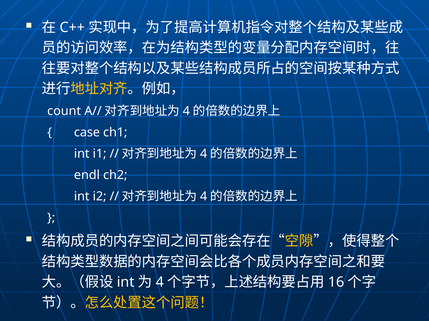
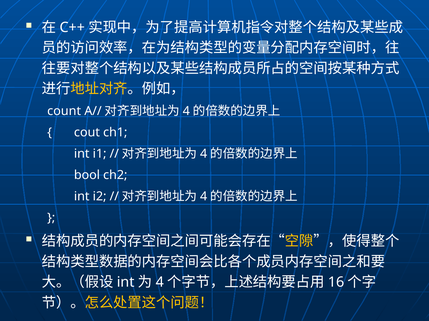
case: case -> cout (87, 133)
endl: endl -> bool (87, 175)
